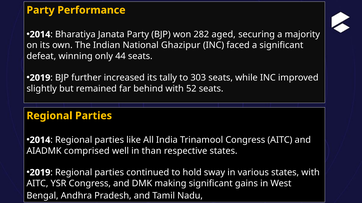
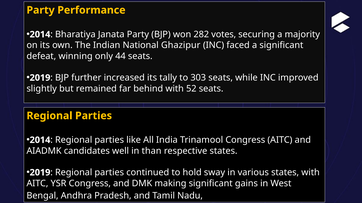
aged: aged -> votes (224, 35)
comprised: comprised -> candidates (87, 151)
